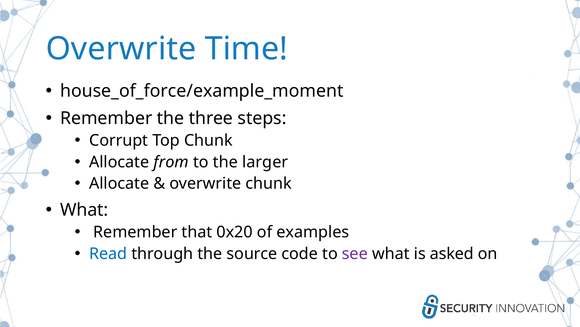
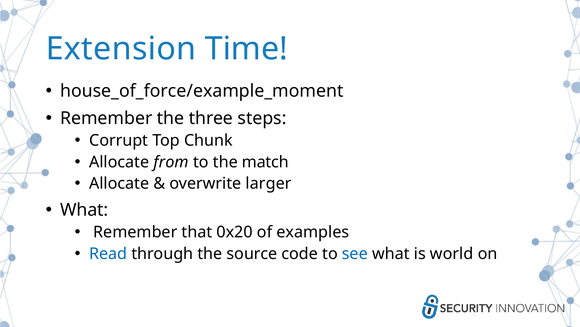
Overwrite: Overwrite -> Extension (121, 49)
larger: larger -> match (265, 162)
overwrite chunk: chunk -> larger (269, 183)
see colour: purple -> blue (355, 253)
asked: asked -> world (452, 253)
